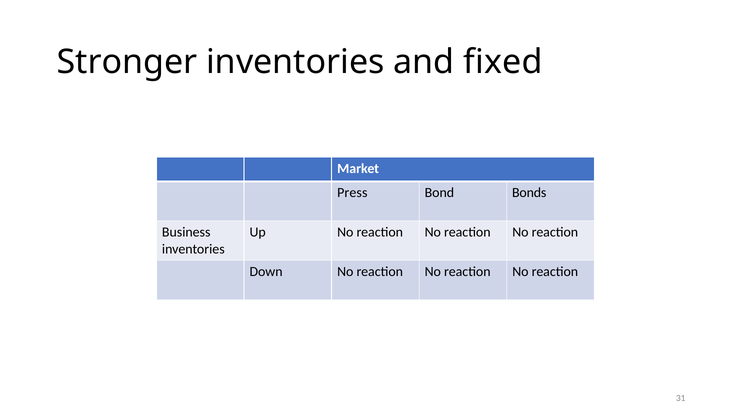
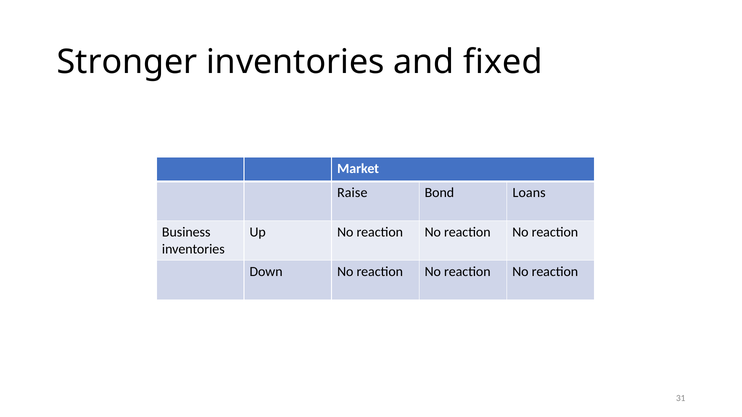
Press: Press -> Raise (352, 193)
Bonds: Bonds -> Loans (529, 193)
